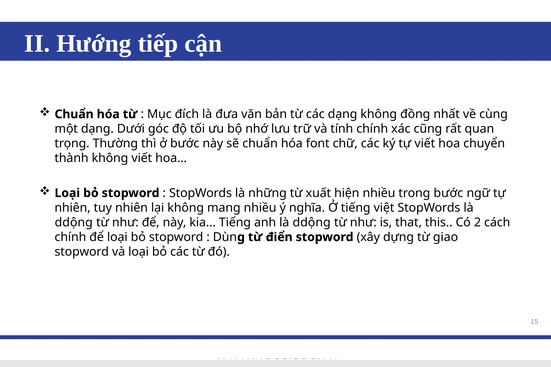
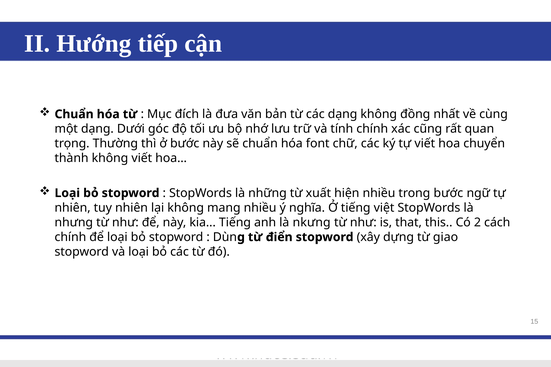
ddộng: ddộng -> nhưng (74, 223)
anh là ddộng: ddộng -> nkưng (312, 223)
